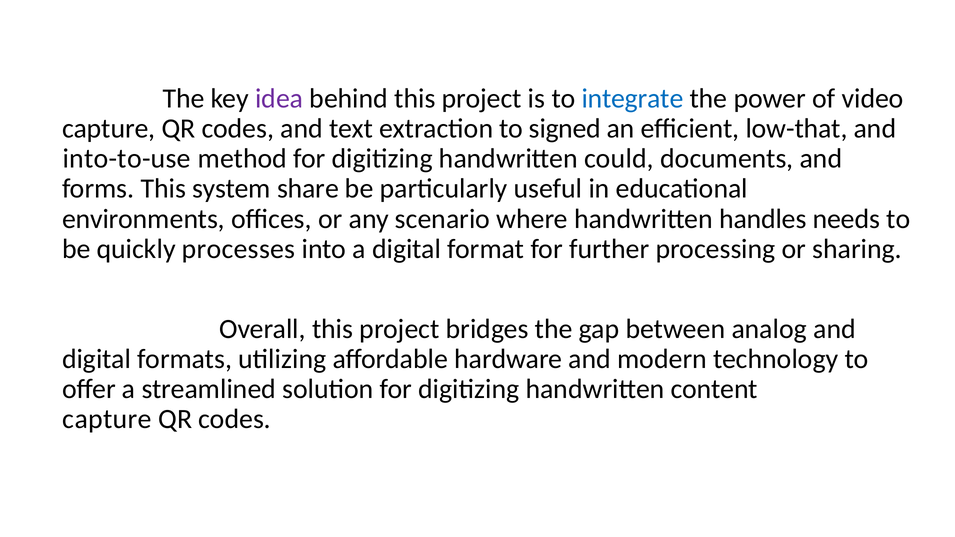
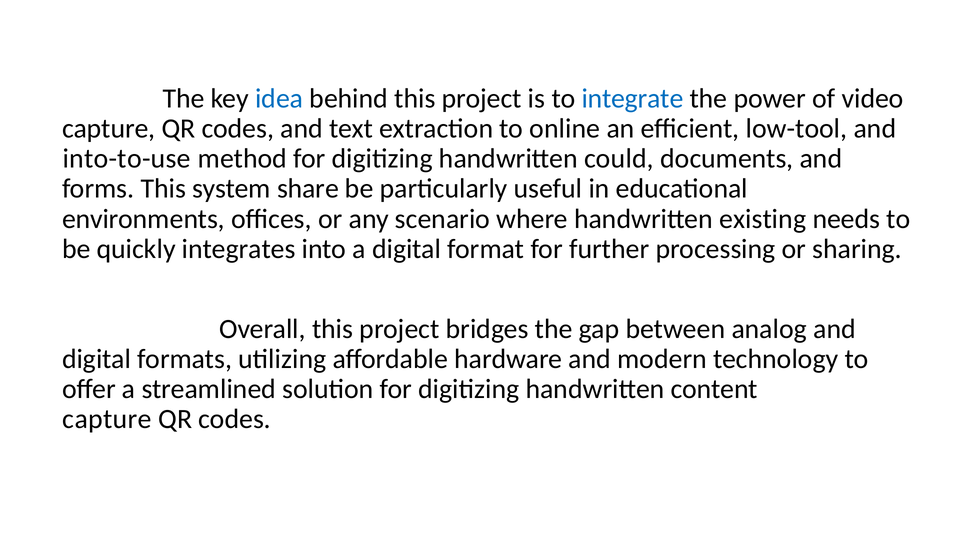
idea colour: purple -> blue (279, 99)
signed: signed -> online (565, 129)
low-that: low-that -> low-tool (796, 129)
handles: handles -> existing (763, 219)
processes: processes -> integrates (239, 249)
